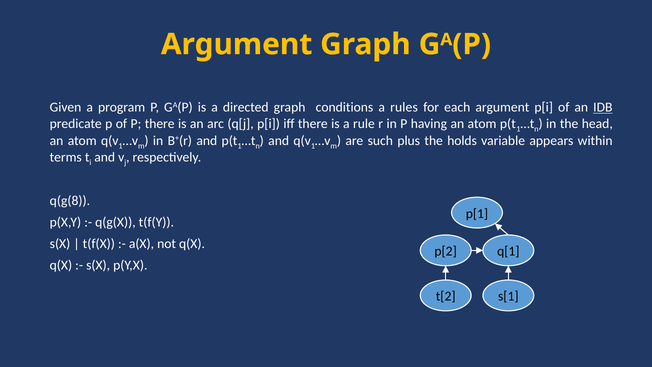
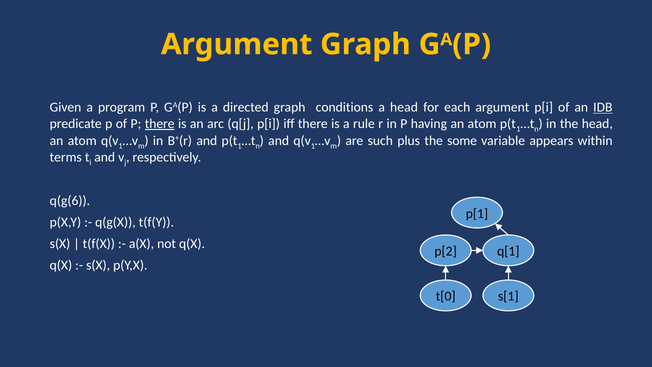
a rules: rules -> head (404, 107)
there underline: none -> present (160, 124)
holds: holds -> some (462, 141)
q(g(8: q(g(8 -> q(g(6 (70, 201)
t[2: t[2 -> t[0 (446, 296)
